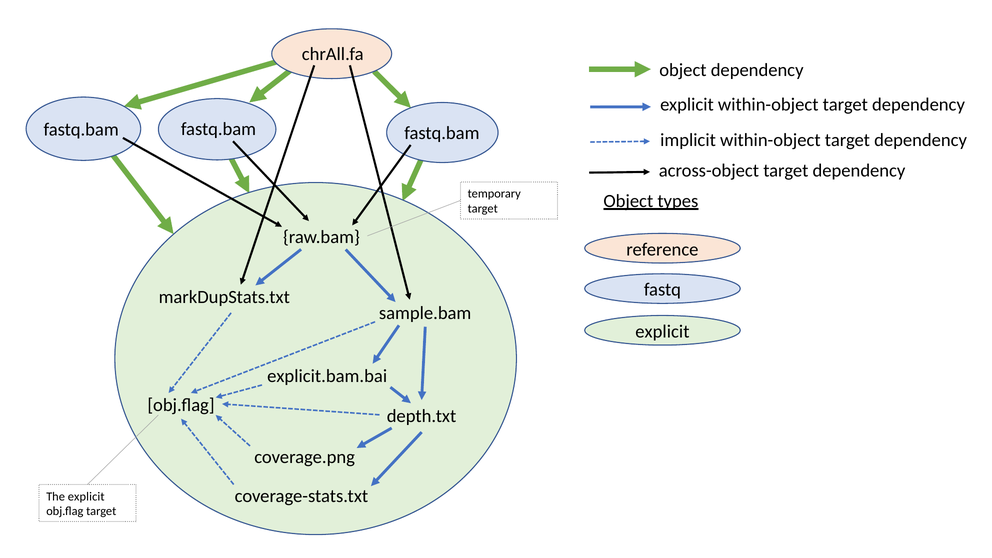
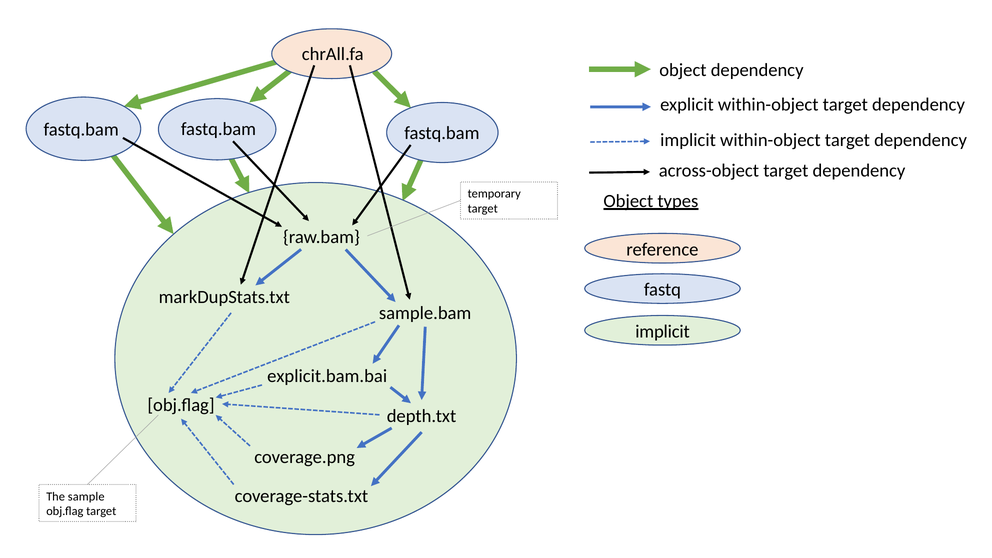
explicit: explicit -> implicit (663, 332)
The explicit: explicit -> sample (86, 496)
